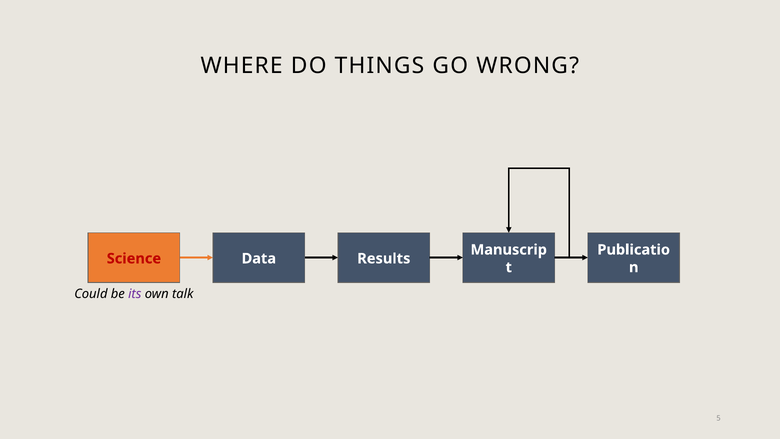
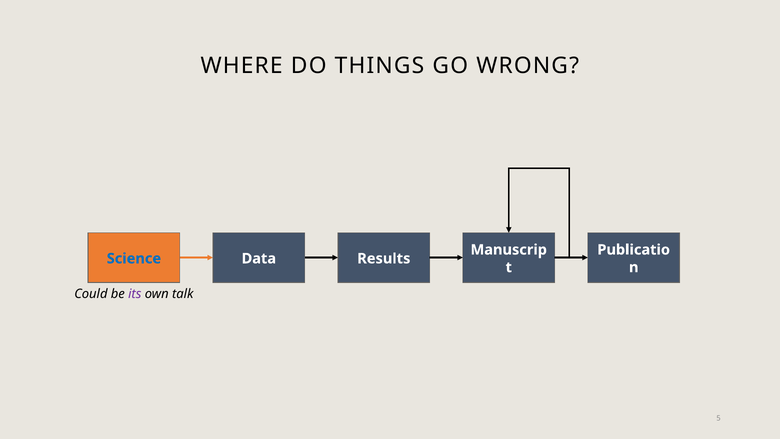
Science colour: red -> blue (134, 258)
